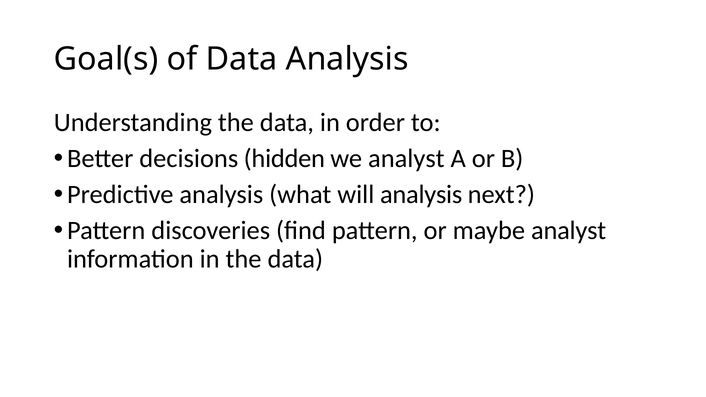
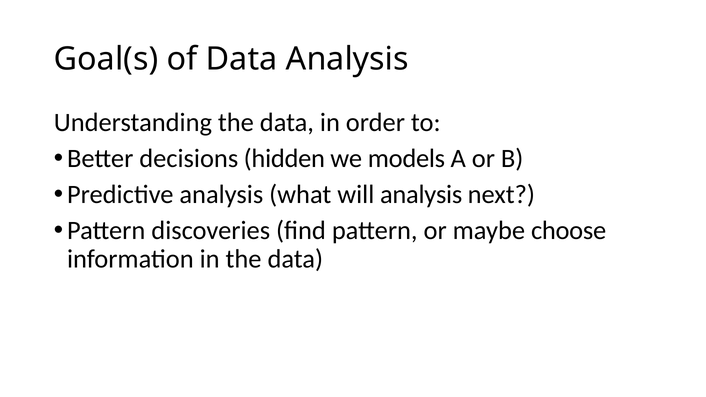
we analyst: analyst -> models (406, 158)
maybe analyst: analyst -> choose (569, 230)
